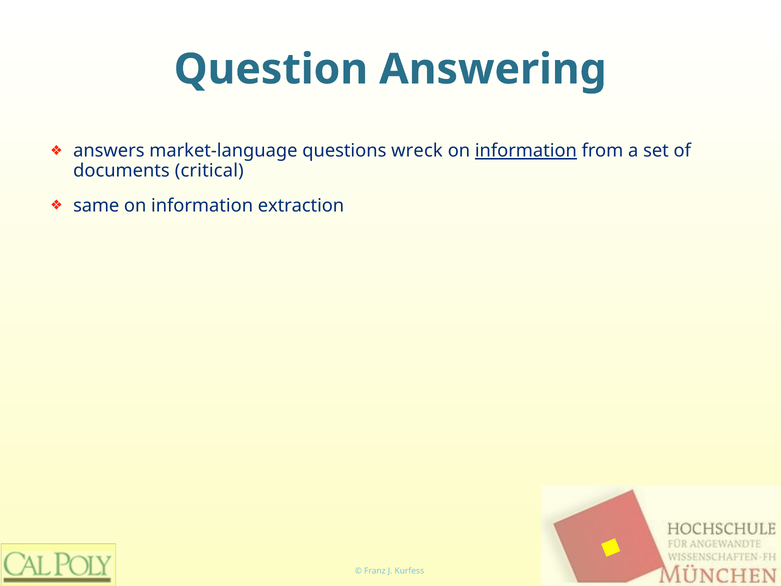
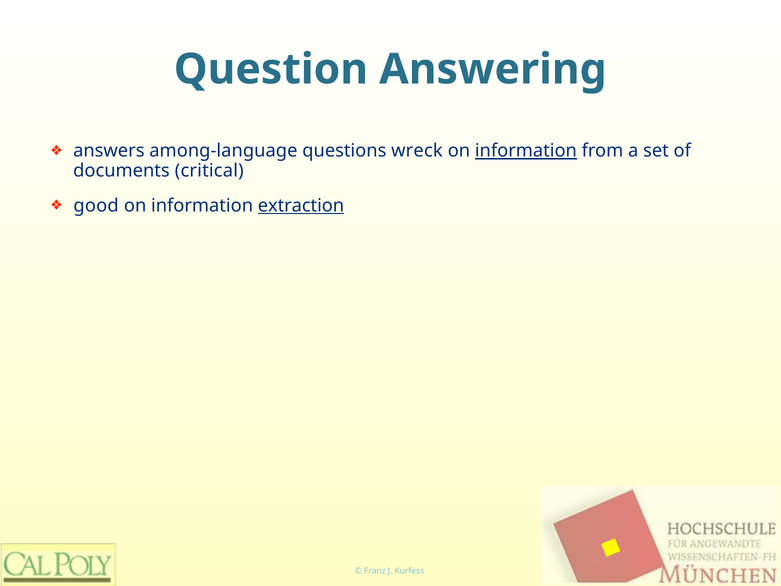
market-language: market-language -> among-language (223, 151)
same: same -> good (96, 206)
extraction underline: none -> present (301, 206)
